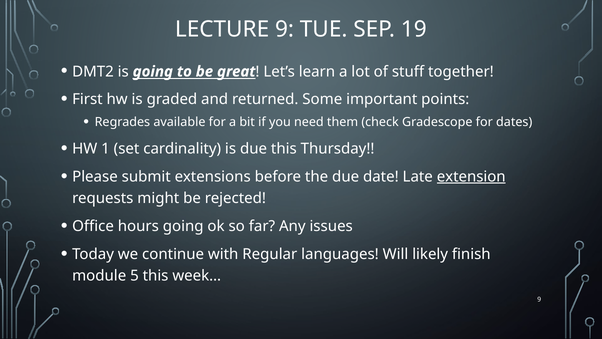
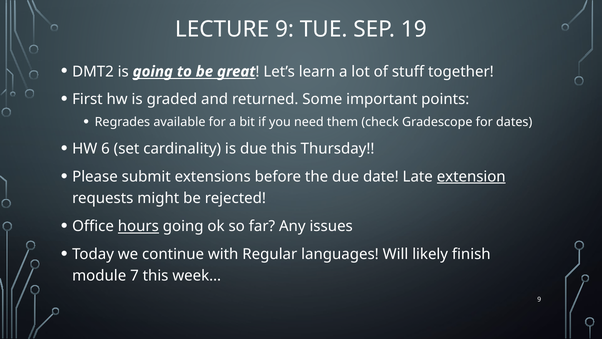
1: 1 -> 6 (106, 149)
hours underline: none -> present (138, 226)
5: 5 -> 7 (134, 276)
